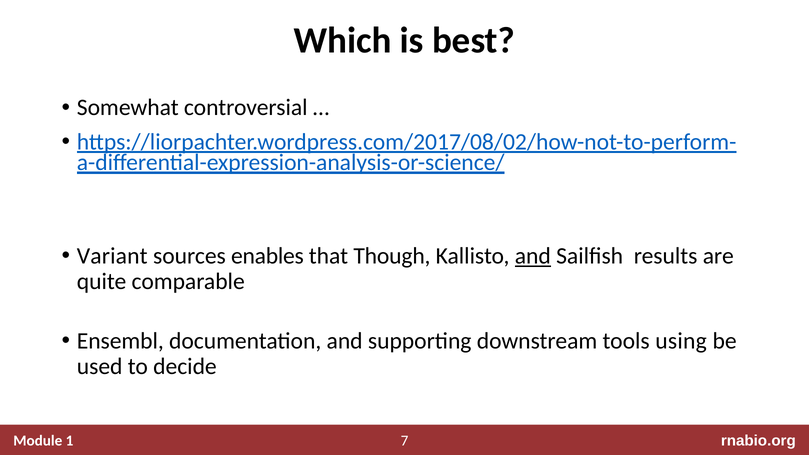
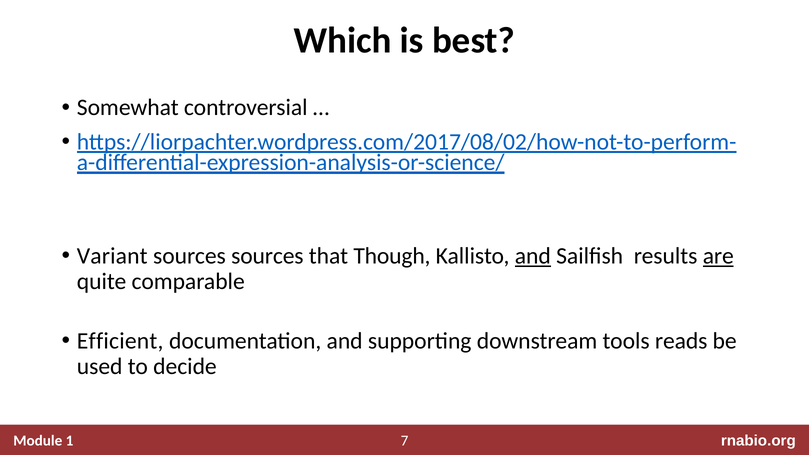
sources enables: enables -> sources (267, 256)
are underline: none -> present (718, 256)
Ensembl: Ensembl -> Efficient (120, 341)
using: using -> reads (681, 341)
